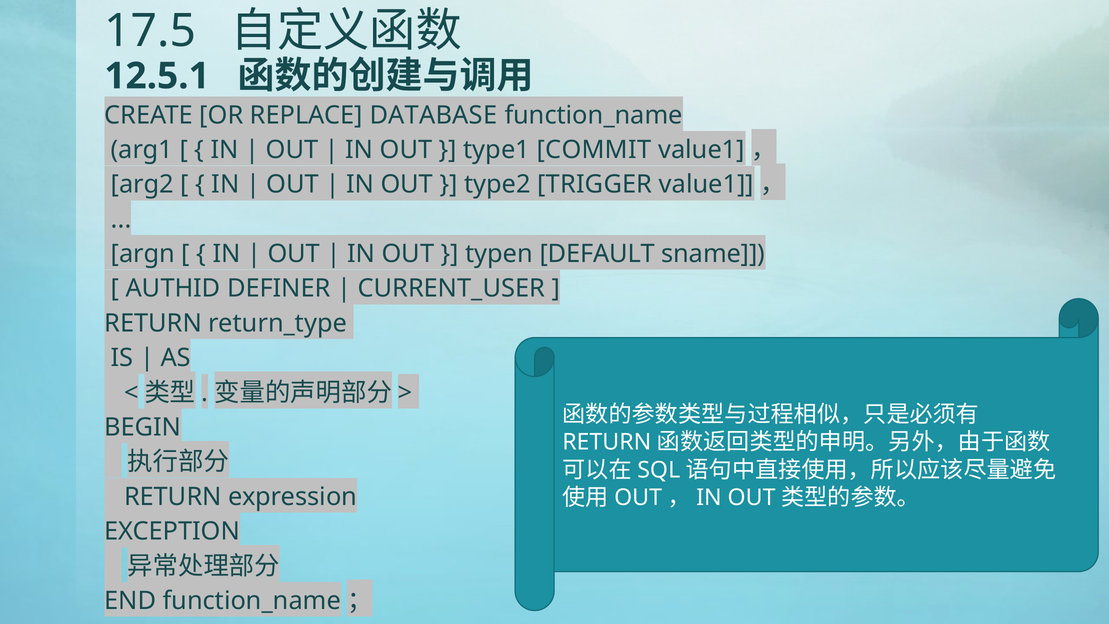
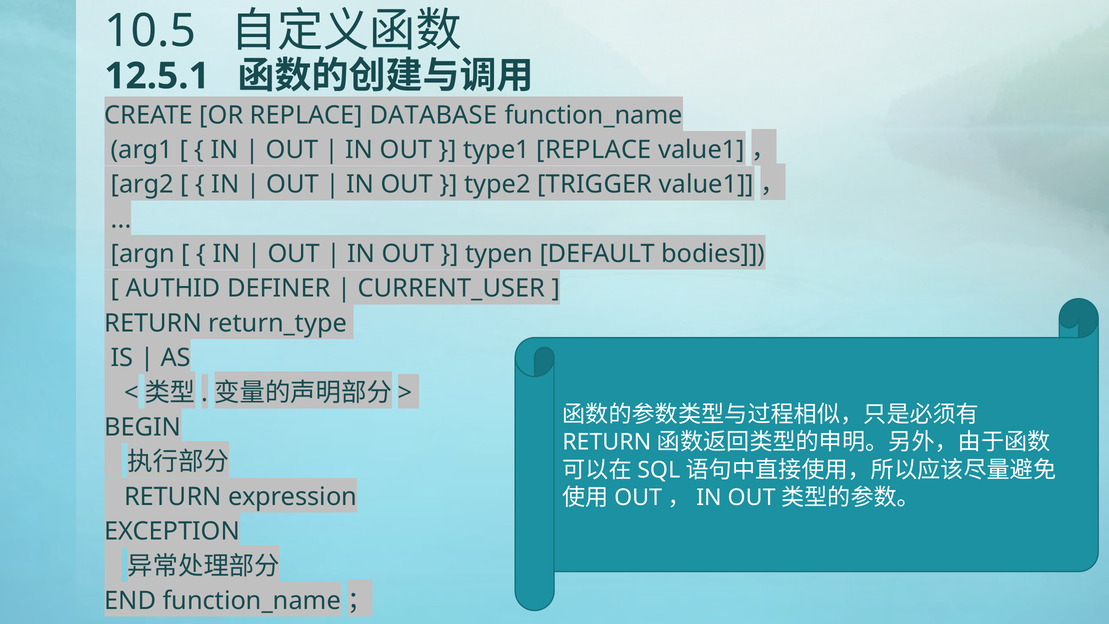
17.5: 17.5 -> 10.5 (150, 31)
type1 COMMIT: COMMIT -> REPLACE (594, 150)
sname: sname -> bodies (713, 254)
